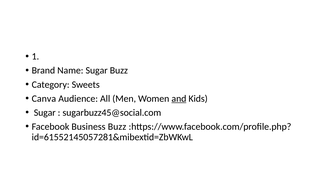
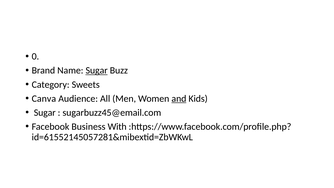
1: 1 -> 0 (35, 56)
Sugar underline: none -> present (97, 70)
sugarbuzz45@social.com: sugarbuzz45@social.com -> sugarbuzz45@email.com (112, 112)
Business Buzz: Buzz -> With (117, 126)
